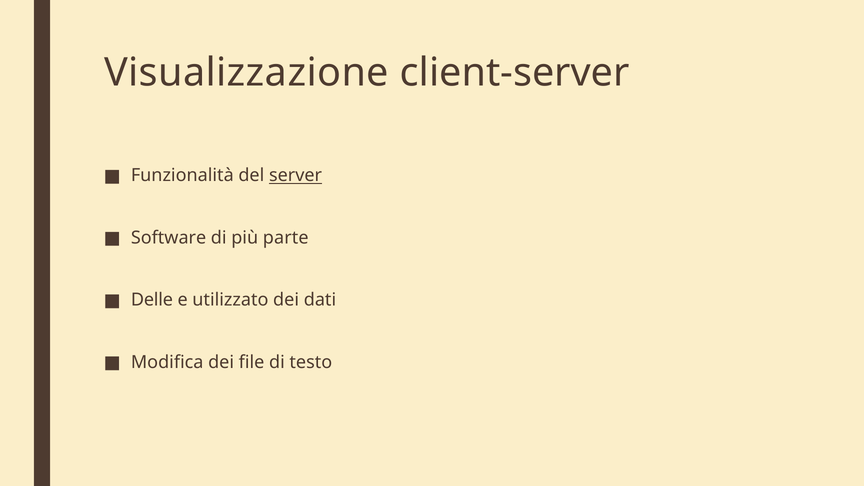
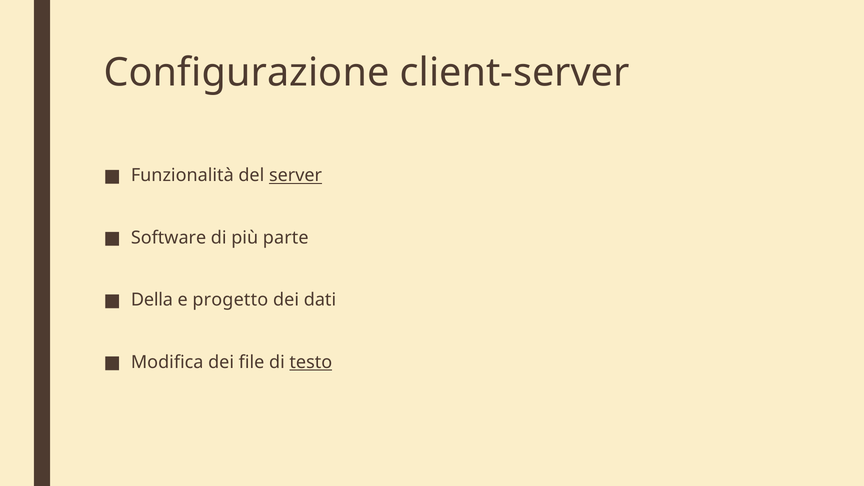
Visualizzazione: Visualizzazione -> Configurazione (247, 73)
Delle: Delle -> Della (152, 300)
utilizzato: utilizzato -> progetto (230, 300)
testo underline: none -> present (311, 362)
